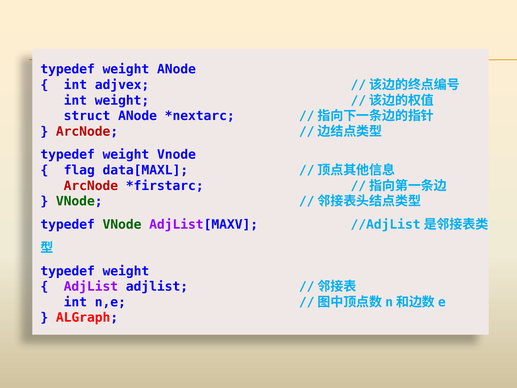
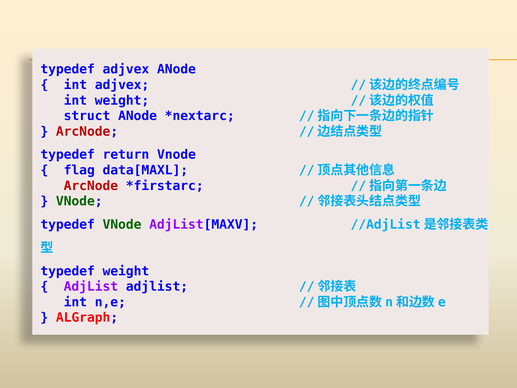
weight: weight -> adjvex (126, 69)
weight: weight -> return (126, 155)
